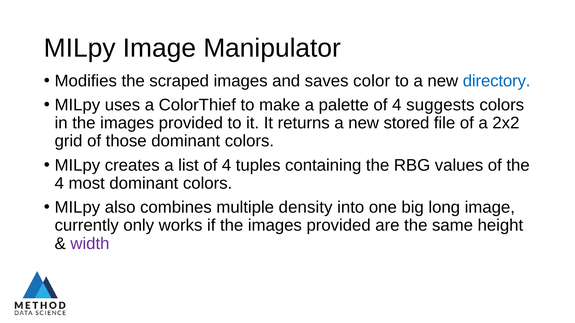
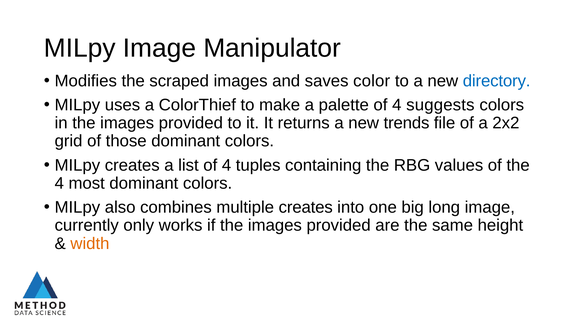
stored: stored -> trends (407, 123)
multiple density: density -> creates (306, 208)
width colour: purple -> orange (90, 244)
